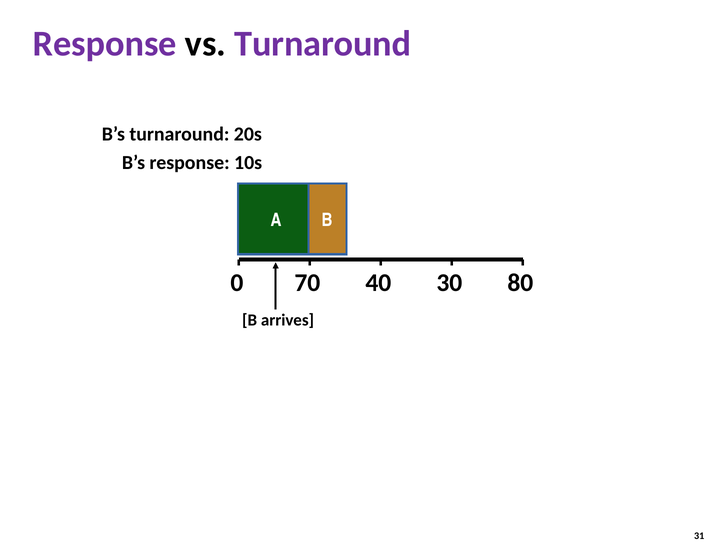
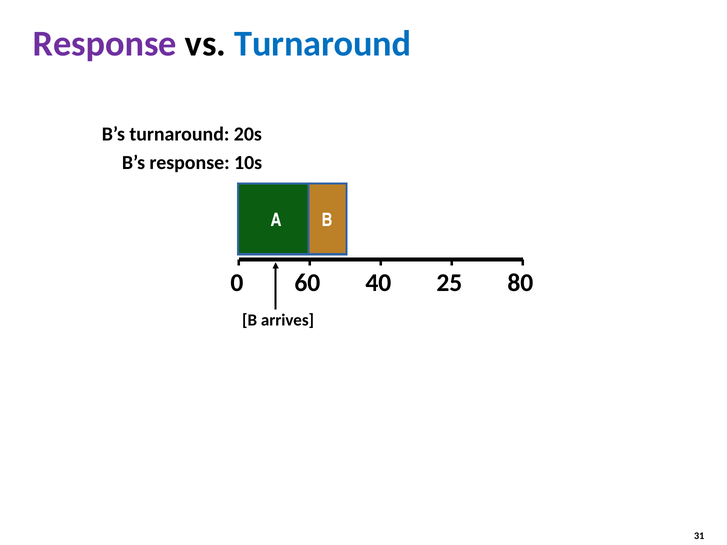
Turnaround colour: purple -> blue (323, 44)
70: 70 -> 60 (307, 283)
30: 30 -> 25 (449, 283)
